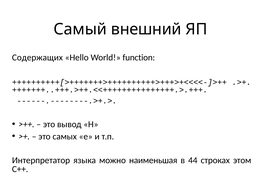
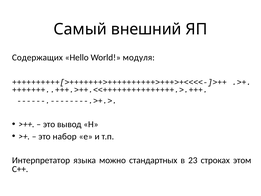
function: function -> модуля (139, 57)
самых: самых -> набор (65, 136)
наименьшая: наименьшая -> стандартных (153, 160)
44: 44 -> 23 (193, 160)
